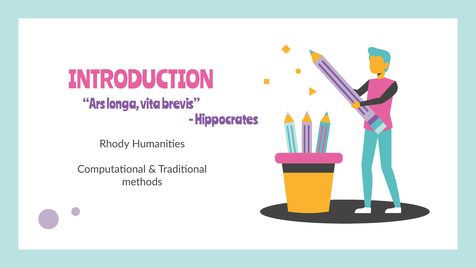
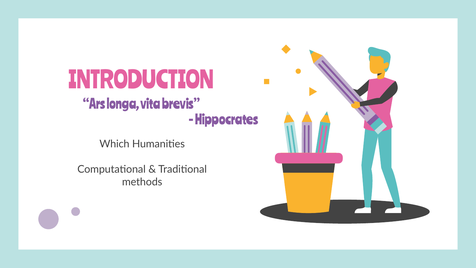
Rhody: Rhody -> Which (114, 144)
